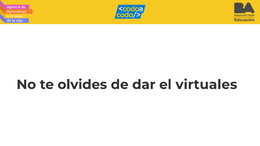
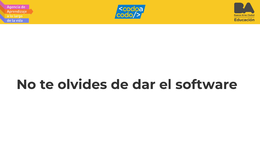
virtuales: virtuales -> software (206, 85)
